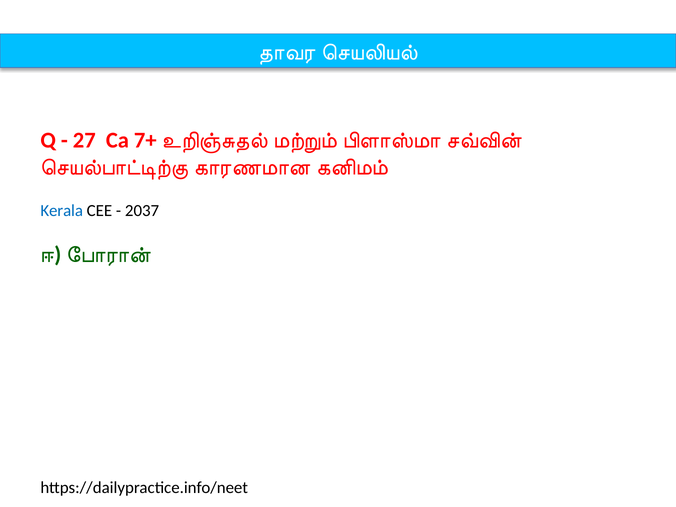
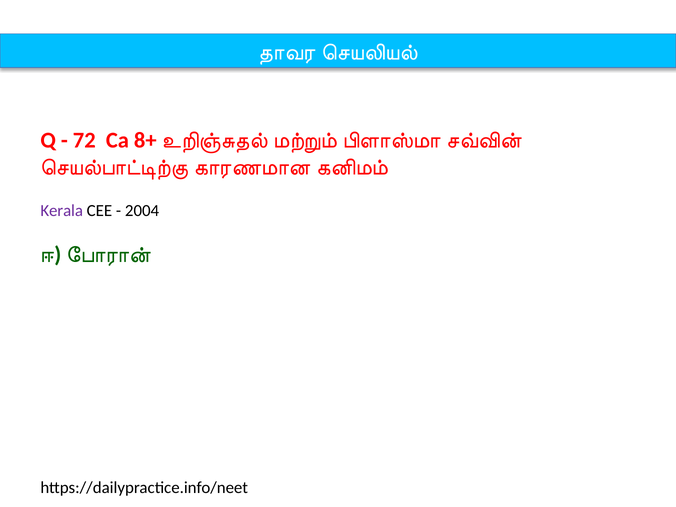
27: 27 -> 72 (84, 140)
7+: 7+ -> 8+ (145, 140)
Kerala colour: blue -> purple (62, 211)
2037: 2037 -> 2004 (142, 211)
